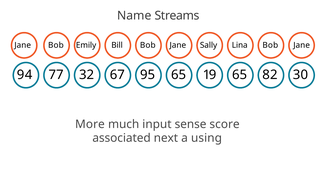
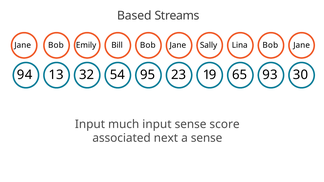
Name: Name -> Based (134, 16)
77: 77 -> 13 (56, 75)
67: 67 -> 54 (117, 75)
95 65: 65 -> 23 (179, 75)
82: 82 -> 93 (270, 75)
More: More -> Input (90, 124)
a using: using -> sense (207, 138)
